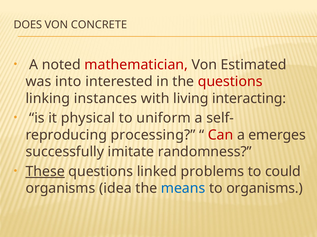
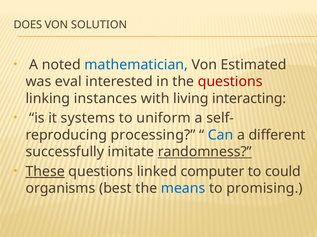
CONCRETE: CONCRETE -> SOLUTION (99, 25)
mathematician colour: red -> blue (136, 65)
into: into -> eval (68, 82)
physical: physical -> systems (88, 118)
Can colour: red -> blue (221, 135)
emerges: emerges -> different (277, 135)
randomness underline: none -> present (205, 152)
problems: problems -> computer (213, 172)
idea: idea -> best (115, 189)
to organisms: organisms -> promising (264, 189)
